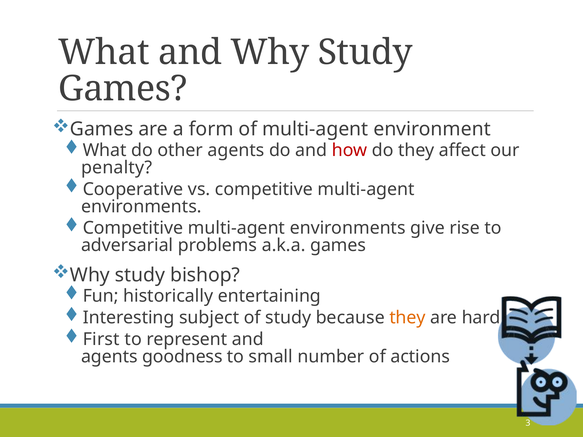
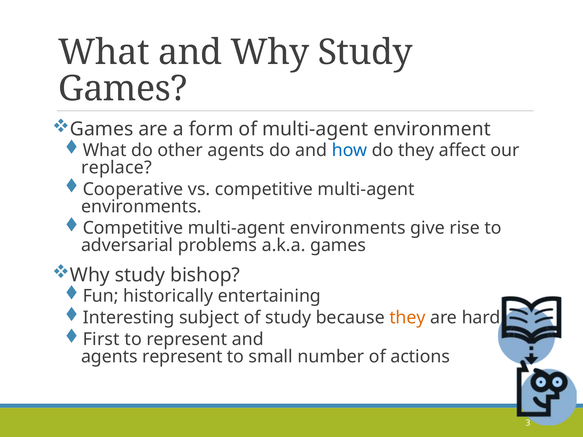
how colour: red -> blue (350, 150)
penalty: penalty -> replace (117, 168)
agents goodness: goodness -> represent (182, 357)
